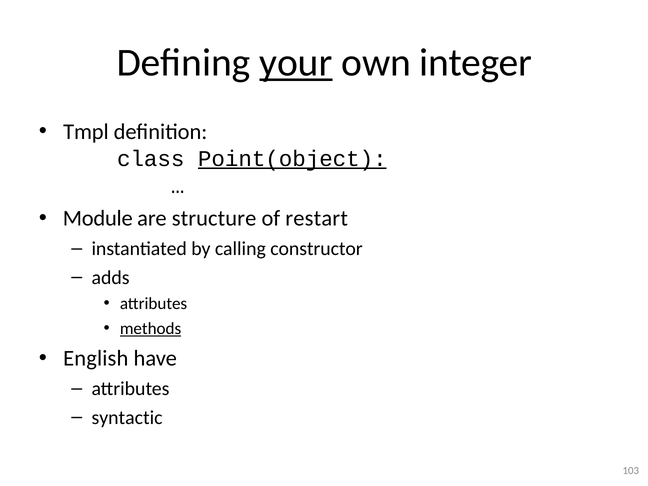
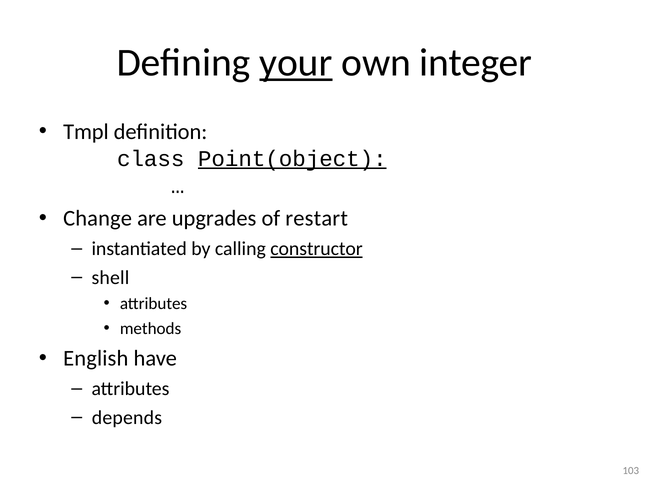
Module: Module -> Change (98, 218)
structure: structure -> upgrades (214, 218)
constructor underline: none -> present (317, 249)
adds: adds -> shell (110, 277)
methods underline: present -> none (151, 329)
syntactic: syntactic -> depends (127, 417)
